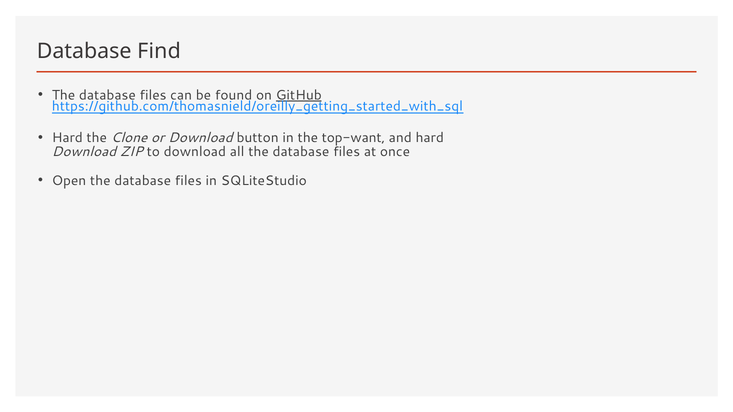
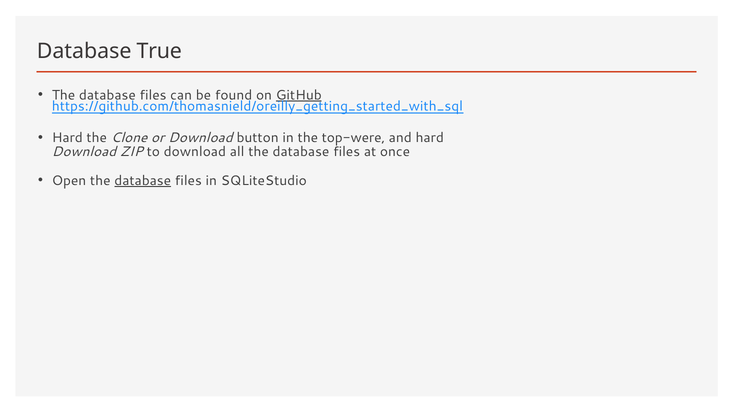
Find: Find -> True (159, 51)
top-want: top-want -> top-were (353, 138)
database underline: none -> present (143, 181)
